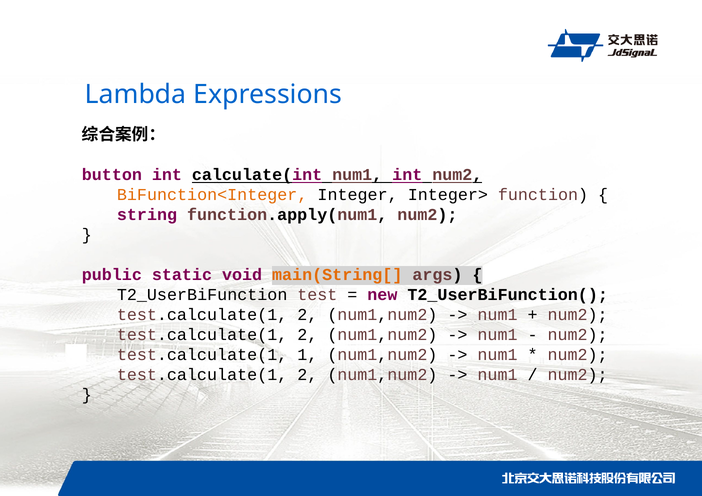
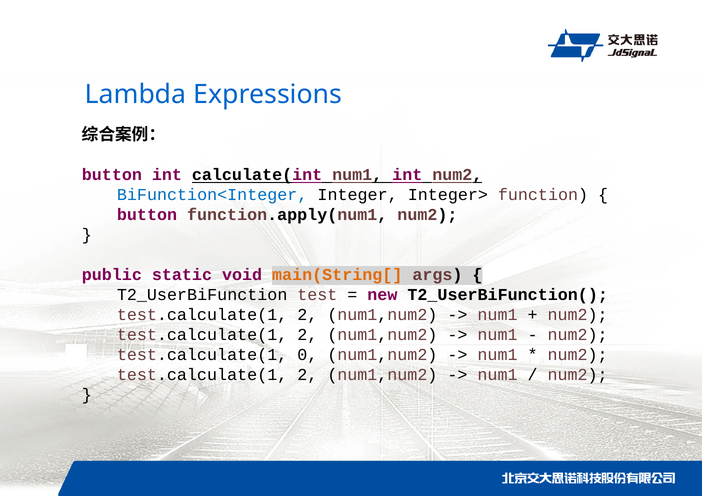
BiFunction<Integer colour: orange -> blue (212, 195)
string: string -> button (147, 215)
1: 1 -> 0 (307, 355)
